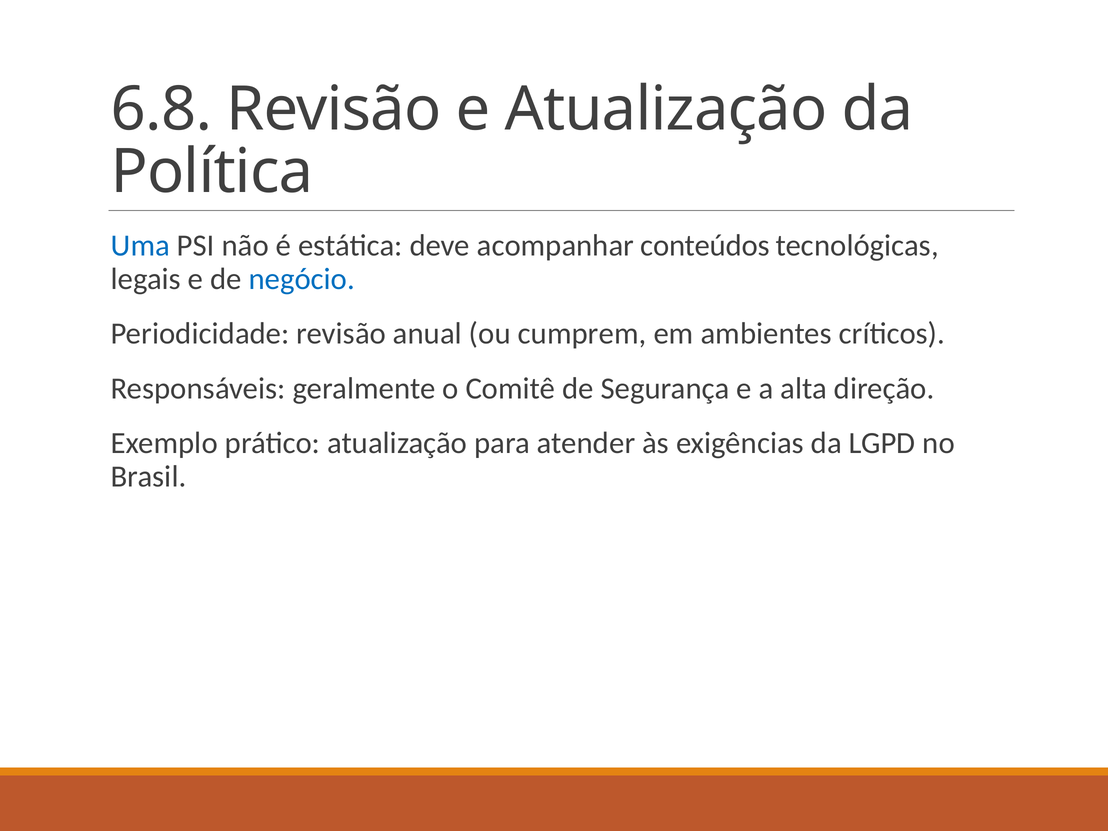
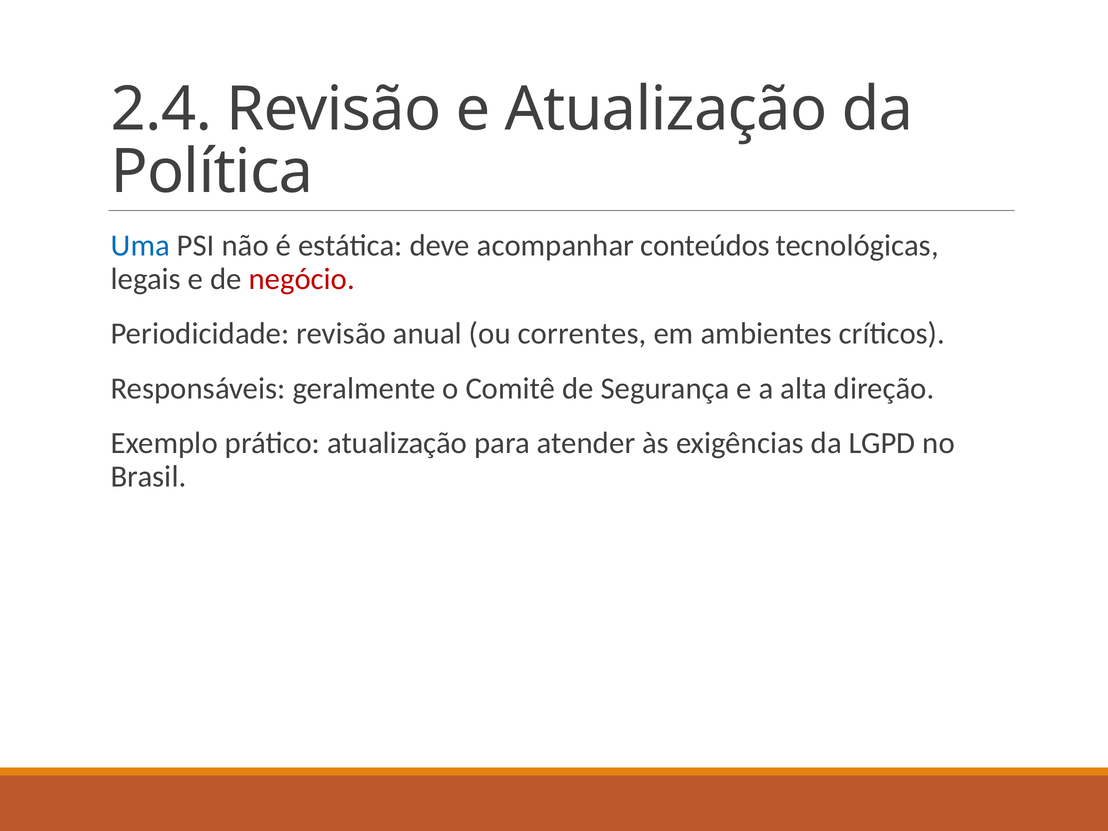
6.8: 6.8 -> 2.4 (162, 109)
negócio colour: blue -> red (302, 279)
cumprem: cumprem -> correntes (582, 334)
